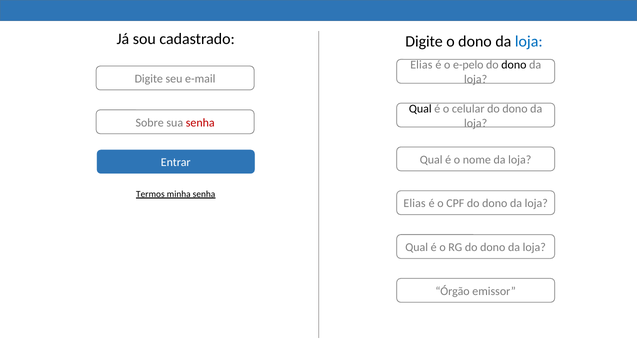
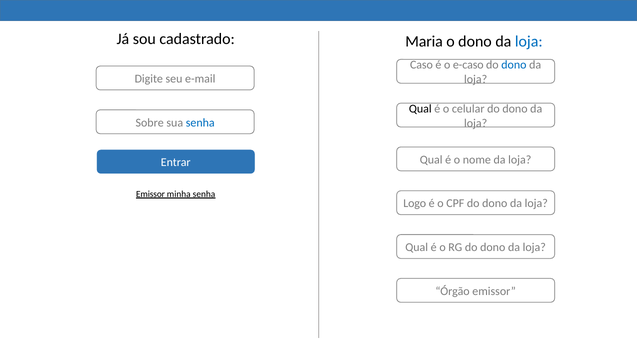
cadastrado Digite: Digite -> Maria (424, 42)
Elias: Elias -> Caso (421, 65)
e-pelo: e-pelo -> e-caso (468, 65)
dono colour: black -> blue (514, 65)
senha colour: red -> blue (200, 123)
Termos: Termos -> Emissor (150, 194)
Elias: Elias -> Logo (415, 204)
